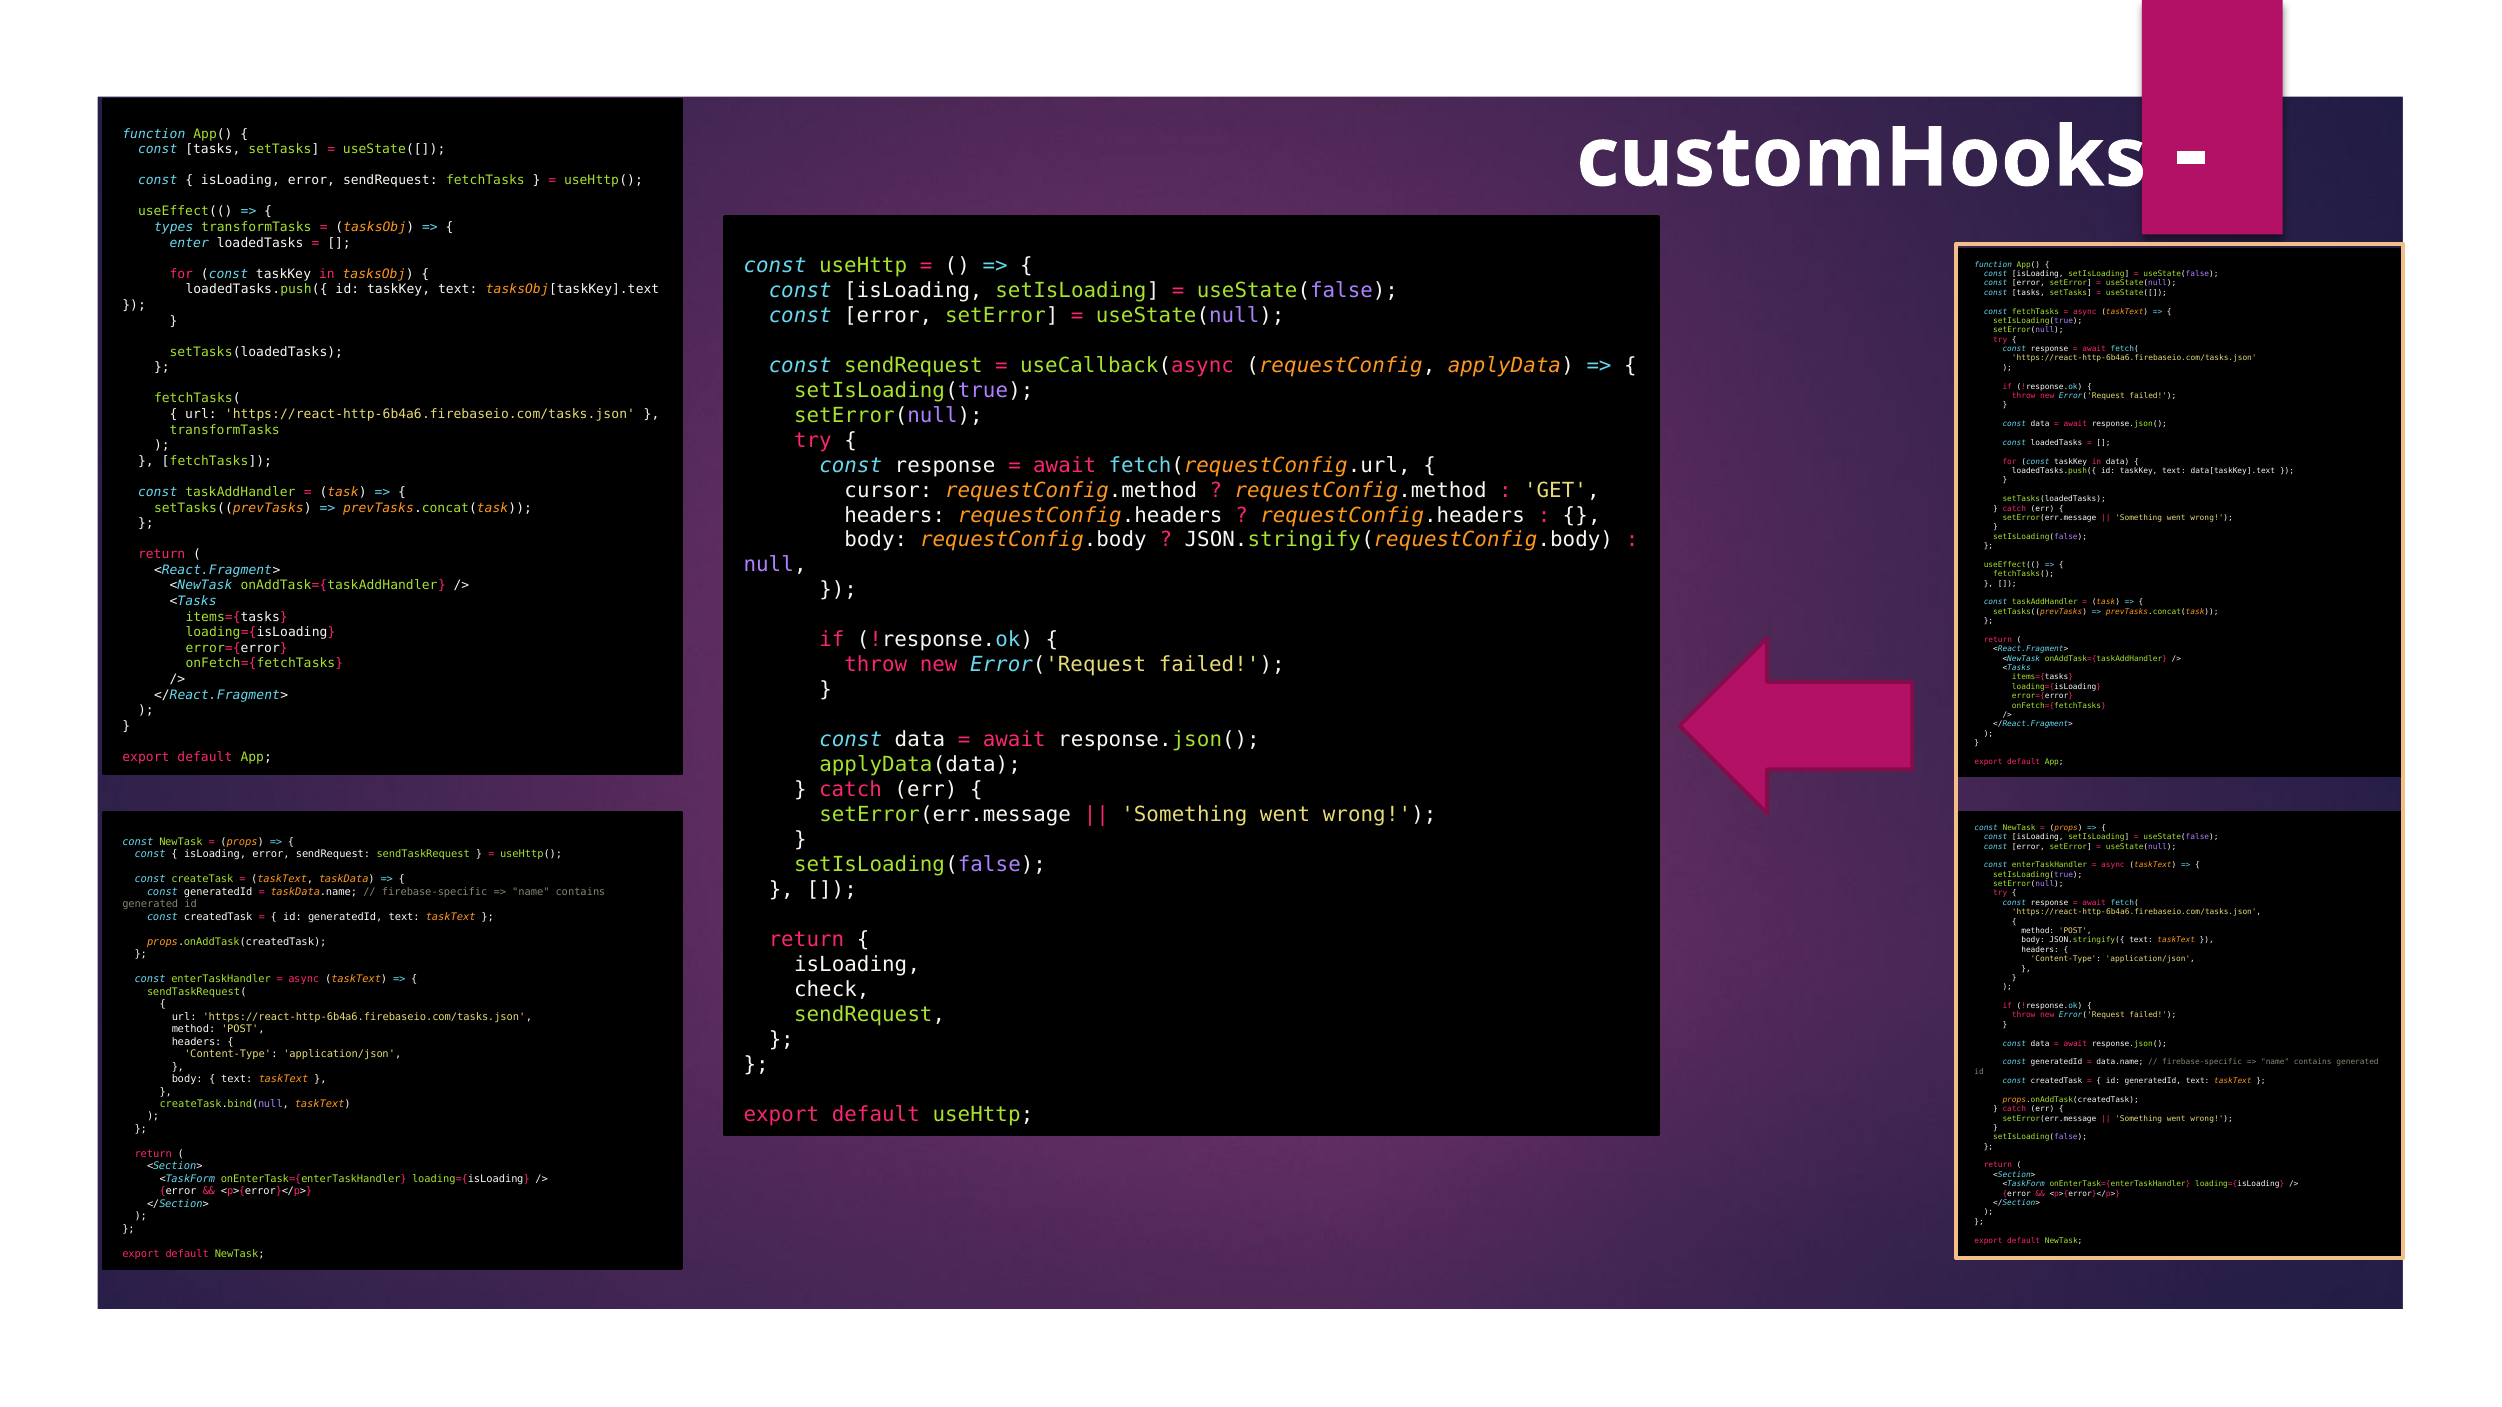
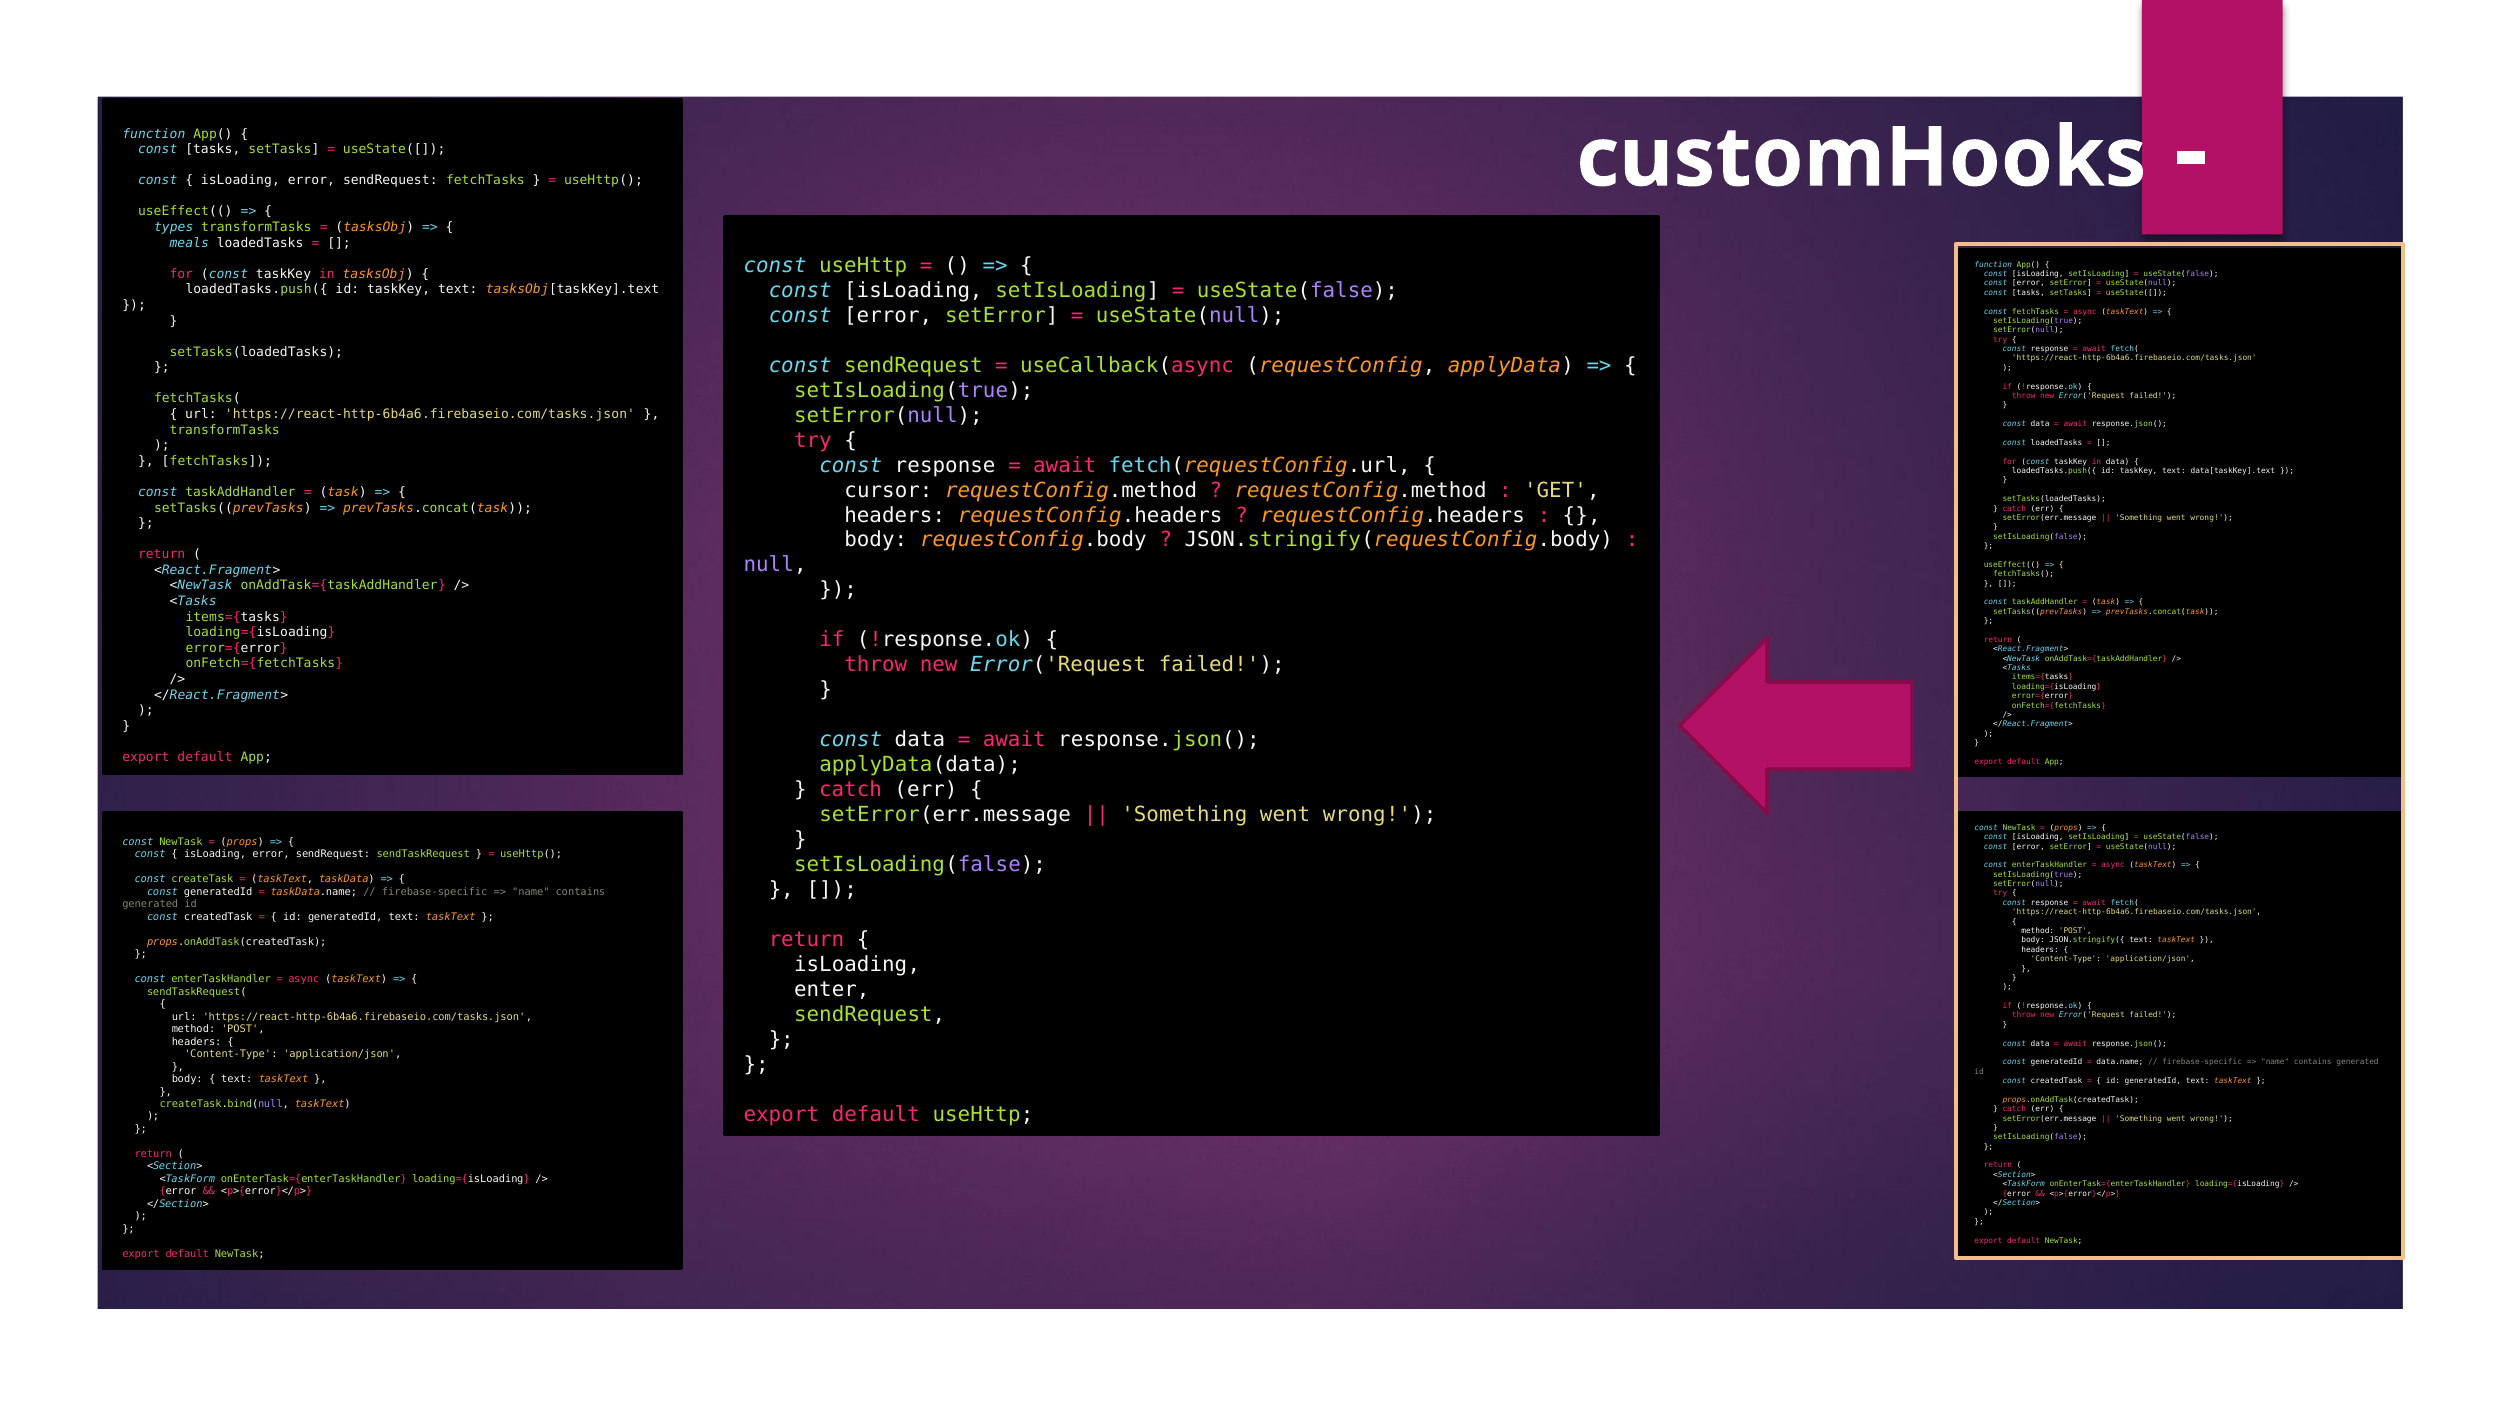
enter: enter -> meals (189, 243)
check: check -> enter (832, 990)
